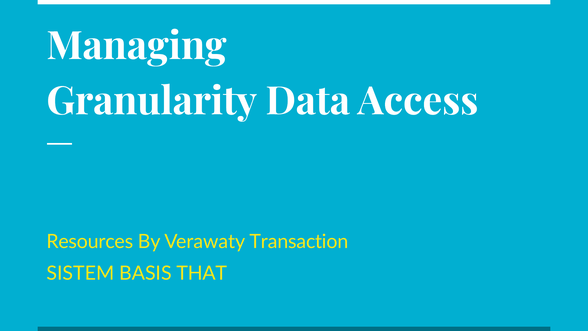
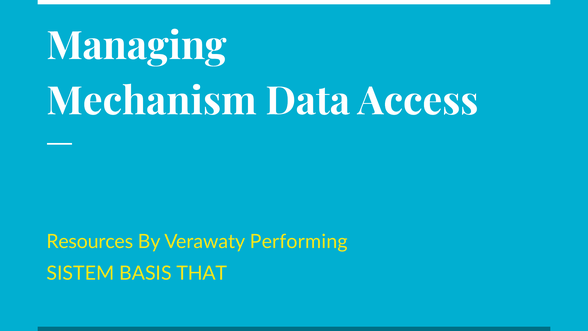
Granularity: Granularity -> Mechanism (152, 101)
Transaction: Transaction -> Performing (299, 242)
